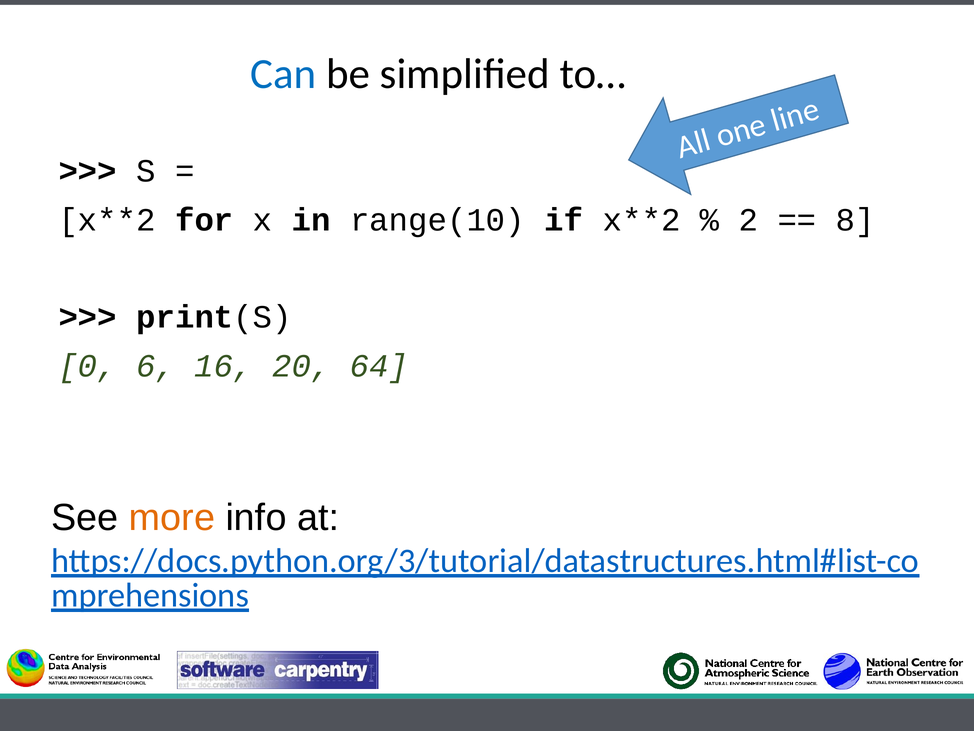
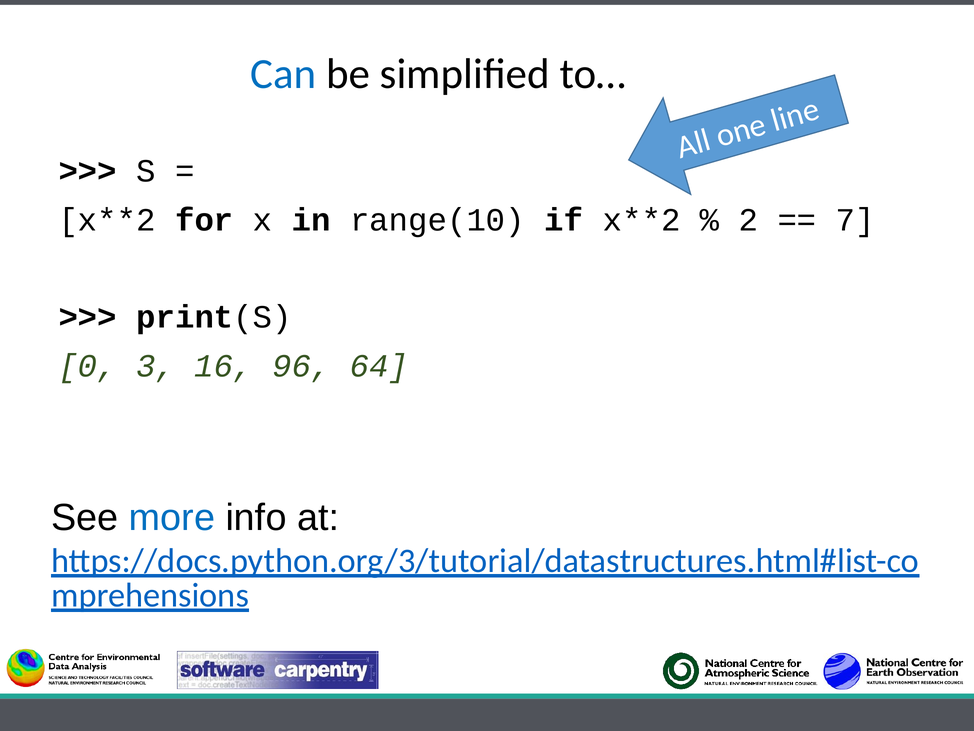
8: 8 -> 7 (855, 220)
6: 6 -> 3 (156, 366)
20: 20 -> 96 (301, 366)
more colour: orange -> blue (172, 517)
